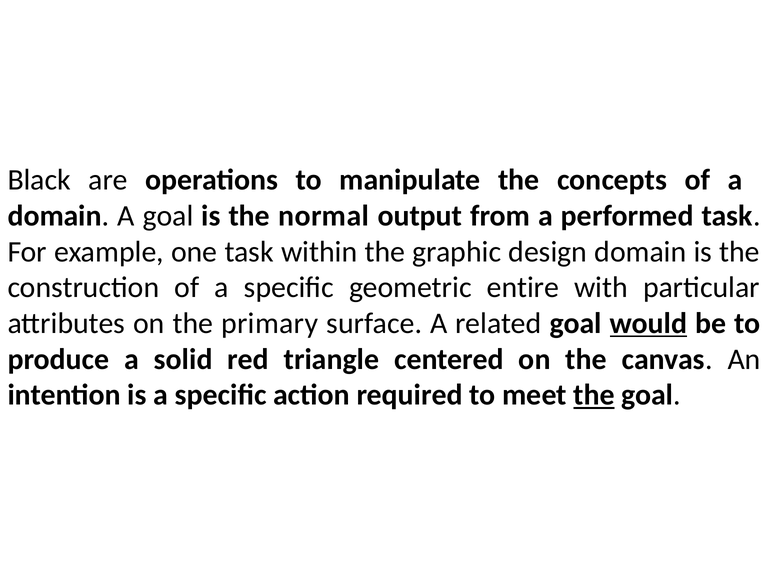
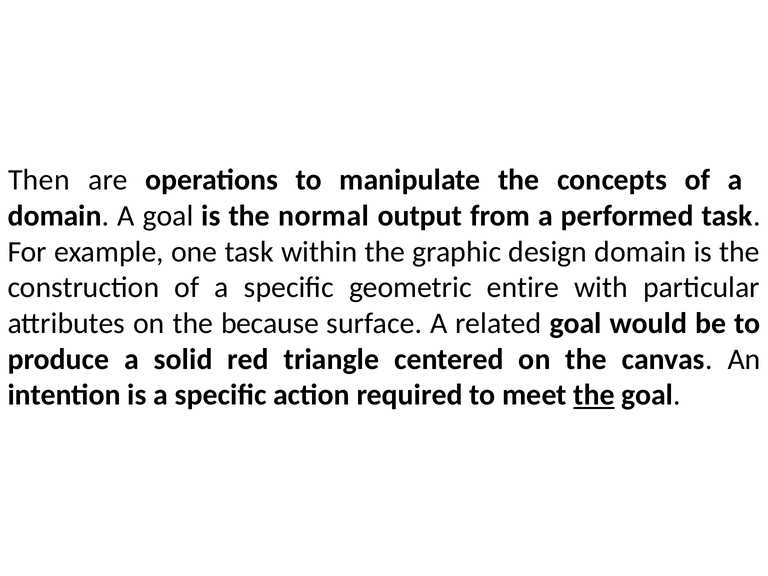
Black: Black -> Then (39, 180)
primary: primary -> because (270, 323)
would underline: present -> none (648, 323)
